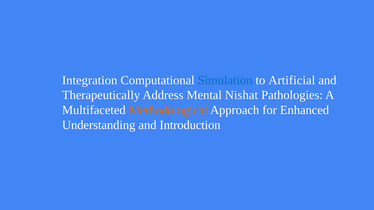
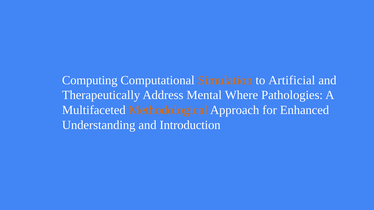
Integration: Integration -> Computing (90, 80)
Simulation colour: blue -> orange (225, 80)
Nishat: Nishat -> Where (242, 95)
